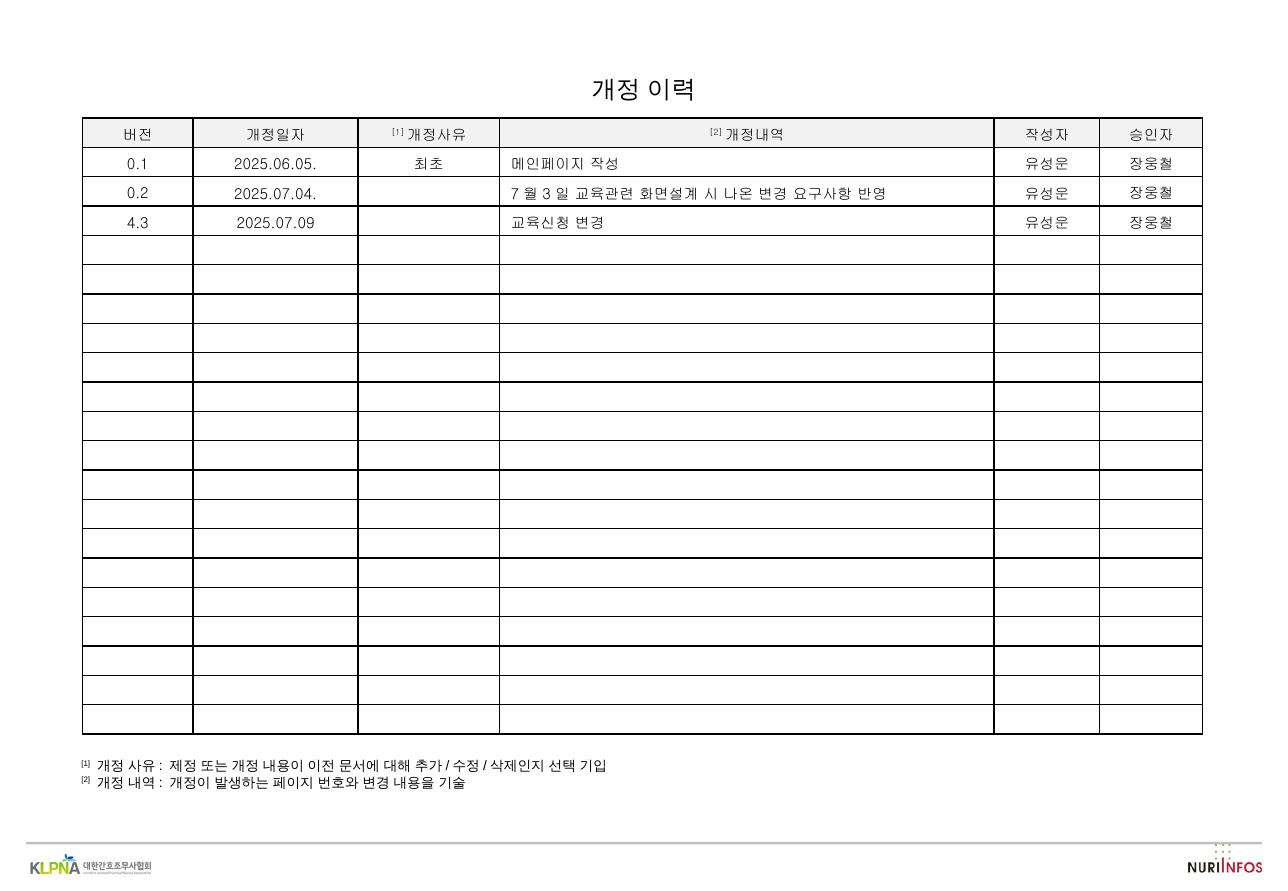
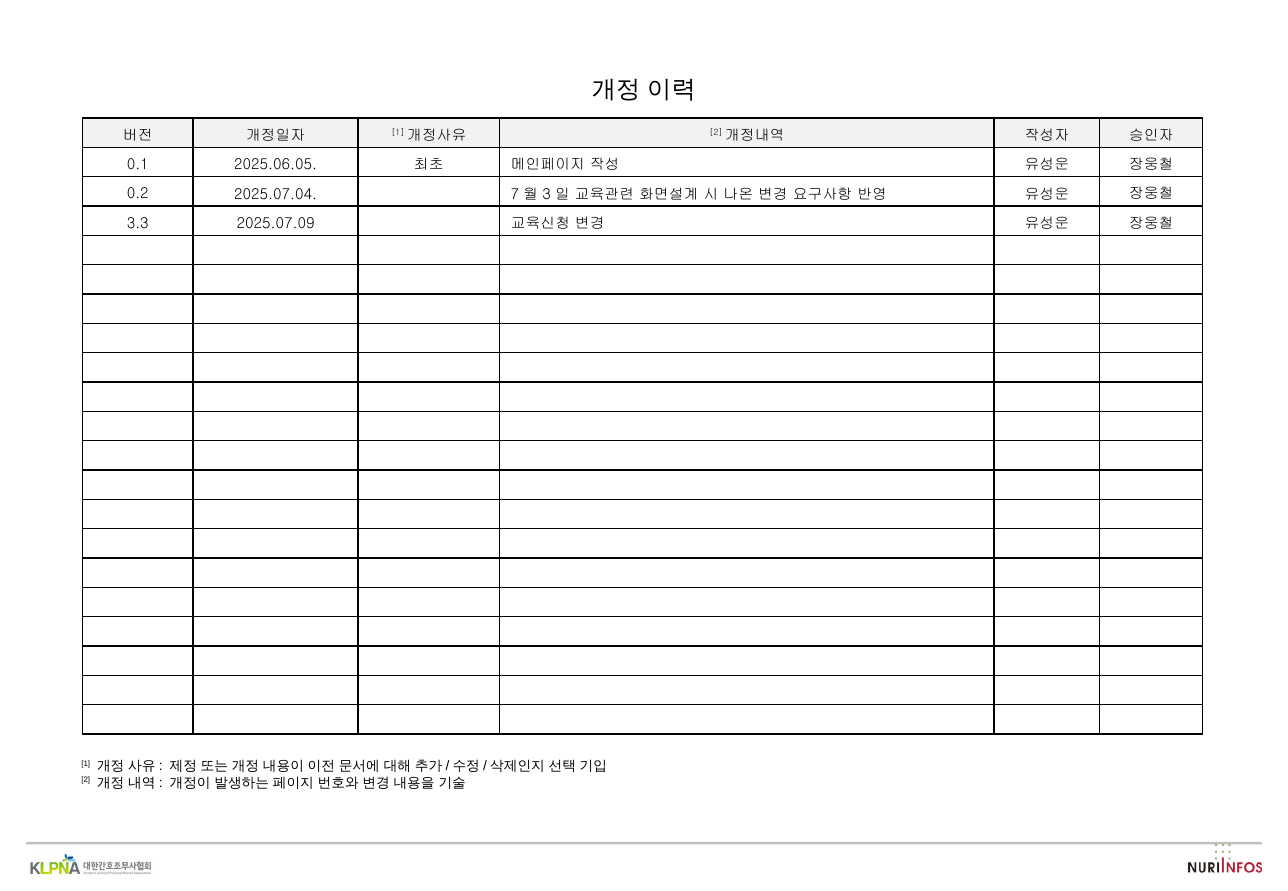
4.3: 4.3 -> 3.3 (138, 224)
